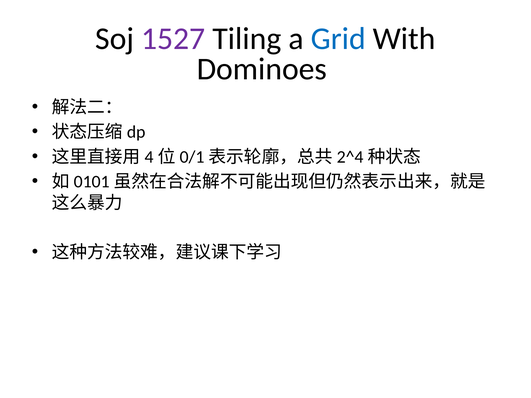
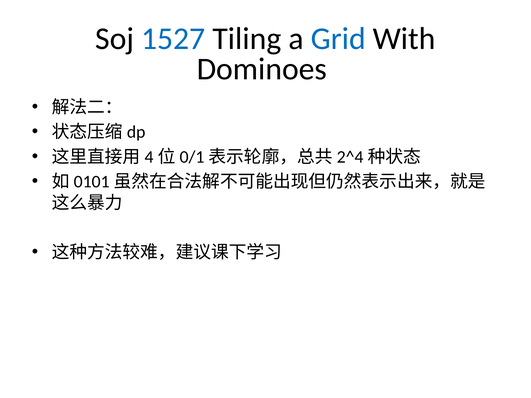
1527 colour: purple -> blue (173, 39)
